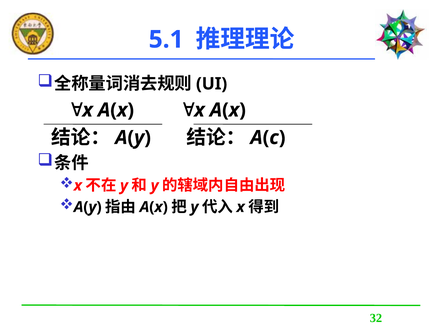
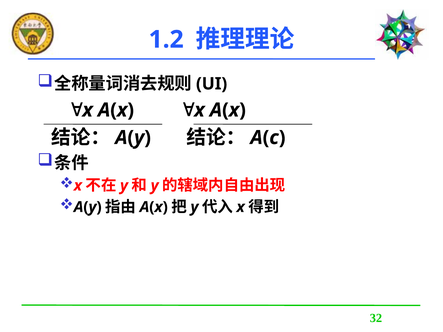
5.1: 5.1 -> 1.2 (166, 40)
